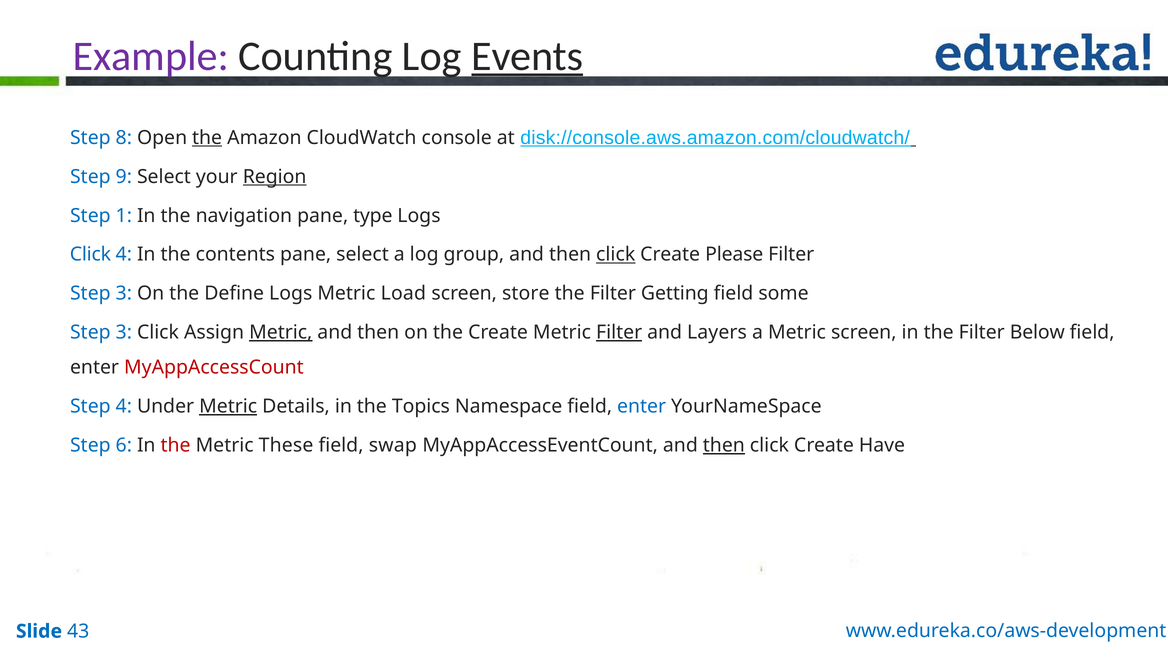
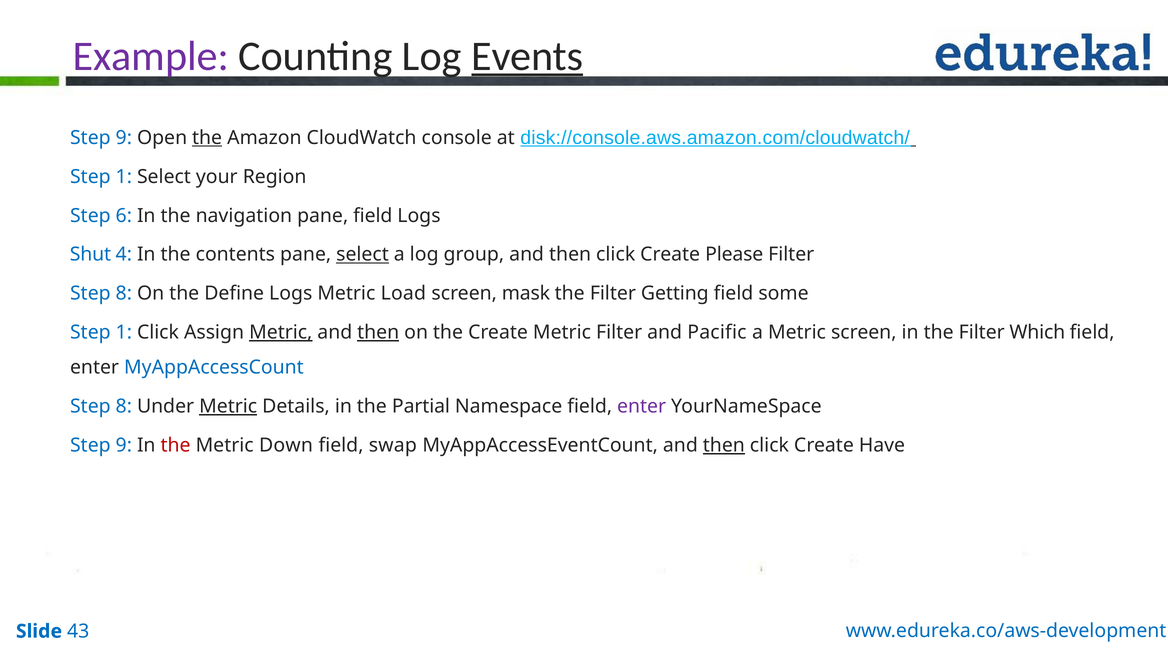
8: 8 -> 9 (124, 138)
9: 9 -> 1 (124, 177)
Region underline: present -> none (275, 177)
1: 1 -> 6 (124, 216)
pane type: type -> field (373, 216)
Click: Click -> Shut (90, 255)
select underline: none -> present (362, 255)
click underline: present -> none (616, 255)
3: 3 -> 8 (124, 293)
store: store -> mask (526, 293)
3: 3 -> 1 (124, 332)
then underline: none -> present (378, 332)
Filter underline: present -> none (619, 332)
Layers: Layers -> Pacific (717, 332)
Below: Below -> Which (1037, 332)
MyAppAccessCount colour: red -> blue (214, 367)
4: 4 -> 8 (124, 406)
Topics: Topics -> Partial (421, 406)
enter colour: blue -> purple (642, 406)
6: 6 -> 9 (124, 445)
These: These -> Down (286, 445)
